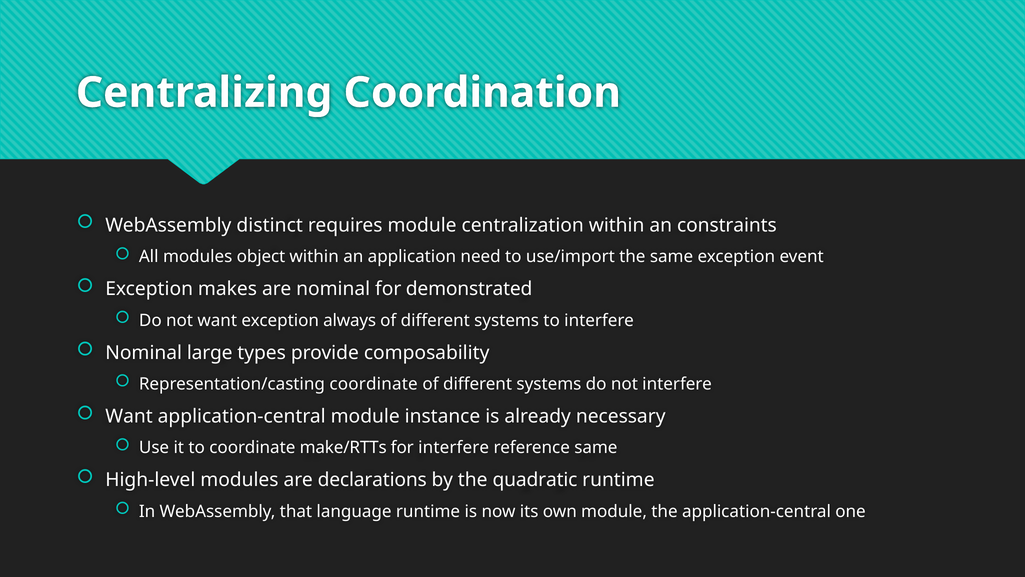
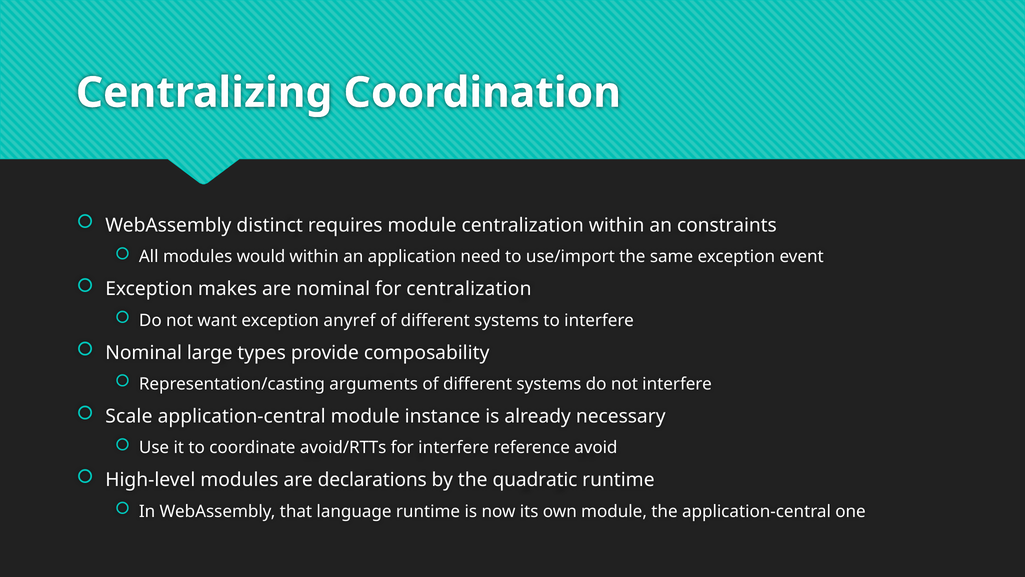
object: object -> would (261, 257)
for demonstrated: demonstrated -> centralization (469, 289)
always: always -> anyref (350, 320)
Representation/casting coordinate: coordinate -> arguments (374, 384)
Want: Want -> Scale (129, 416)
make/RTTs: make/RTTs -> avoid/RTTs (343, 448)
reference same: same -> avoid (596, 448)
